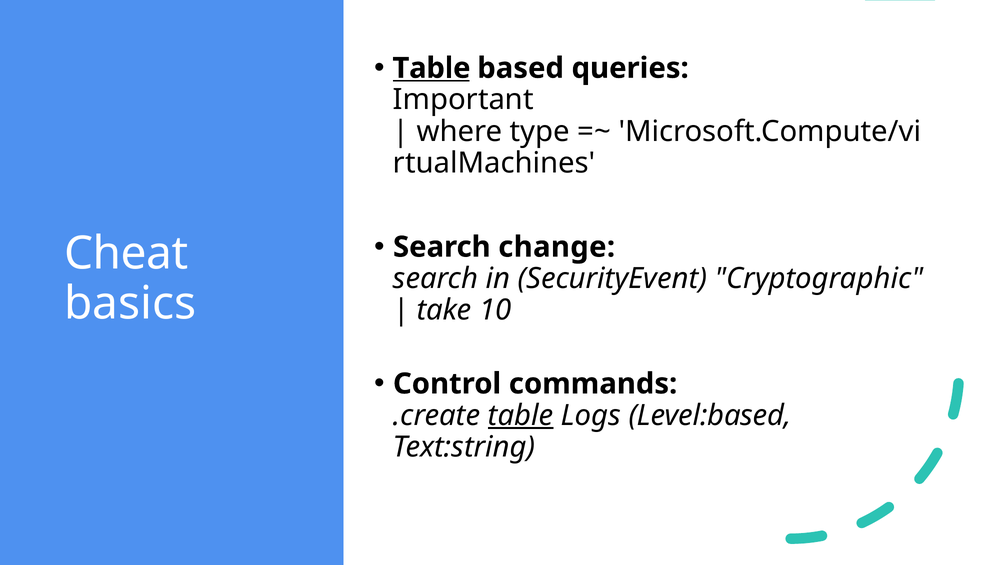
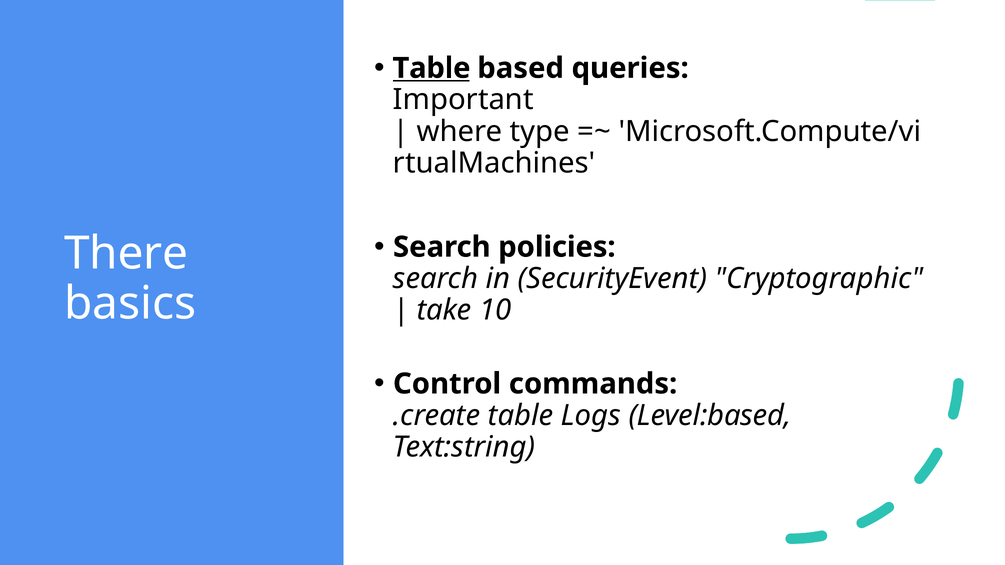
change: change -> policies (557, 247)
Cheat: Cheat -> There (126, 254)
table underline: present -> none (521, 416)
